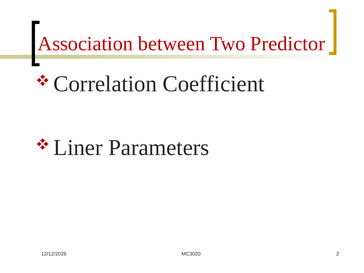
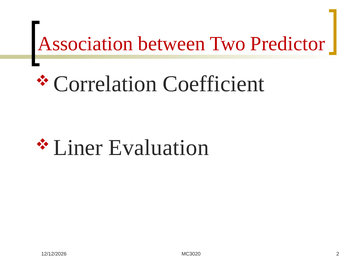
Parameters: Parameters -> Evaluation (159, 148)
